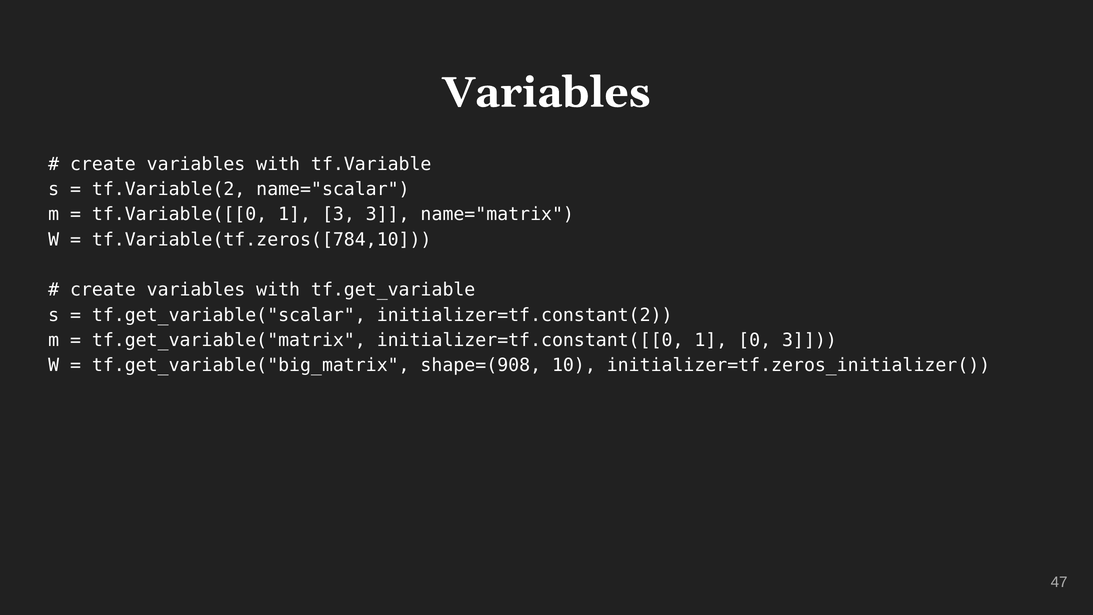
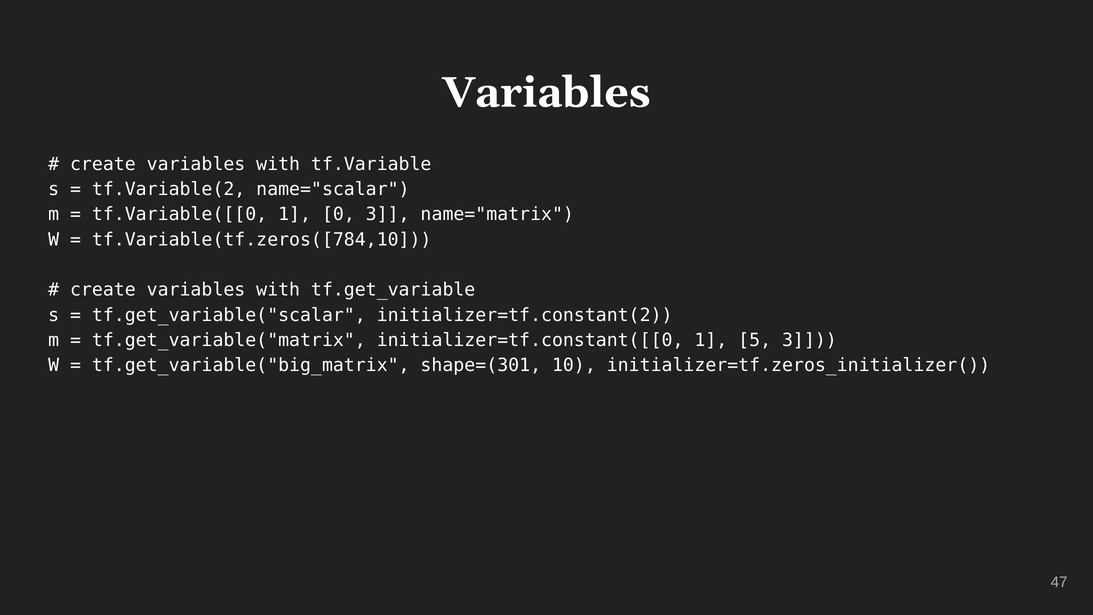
1 3: 3 -> 0 (338, 214)
0: 0 -> 5 (755, 340)
shape=(908: shape=(908 -> shape=(301 (481, 365)
